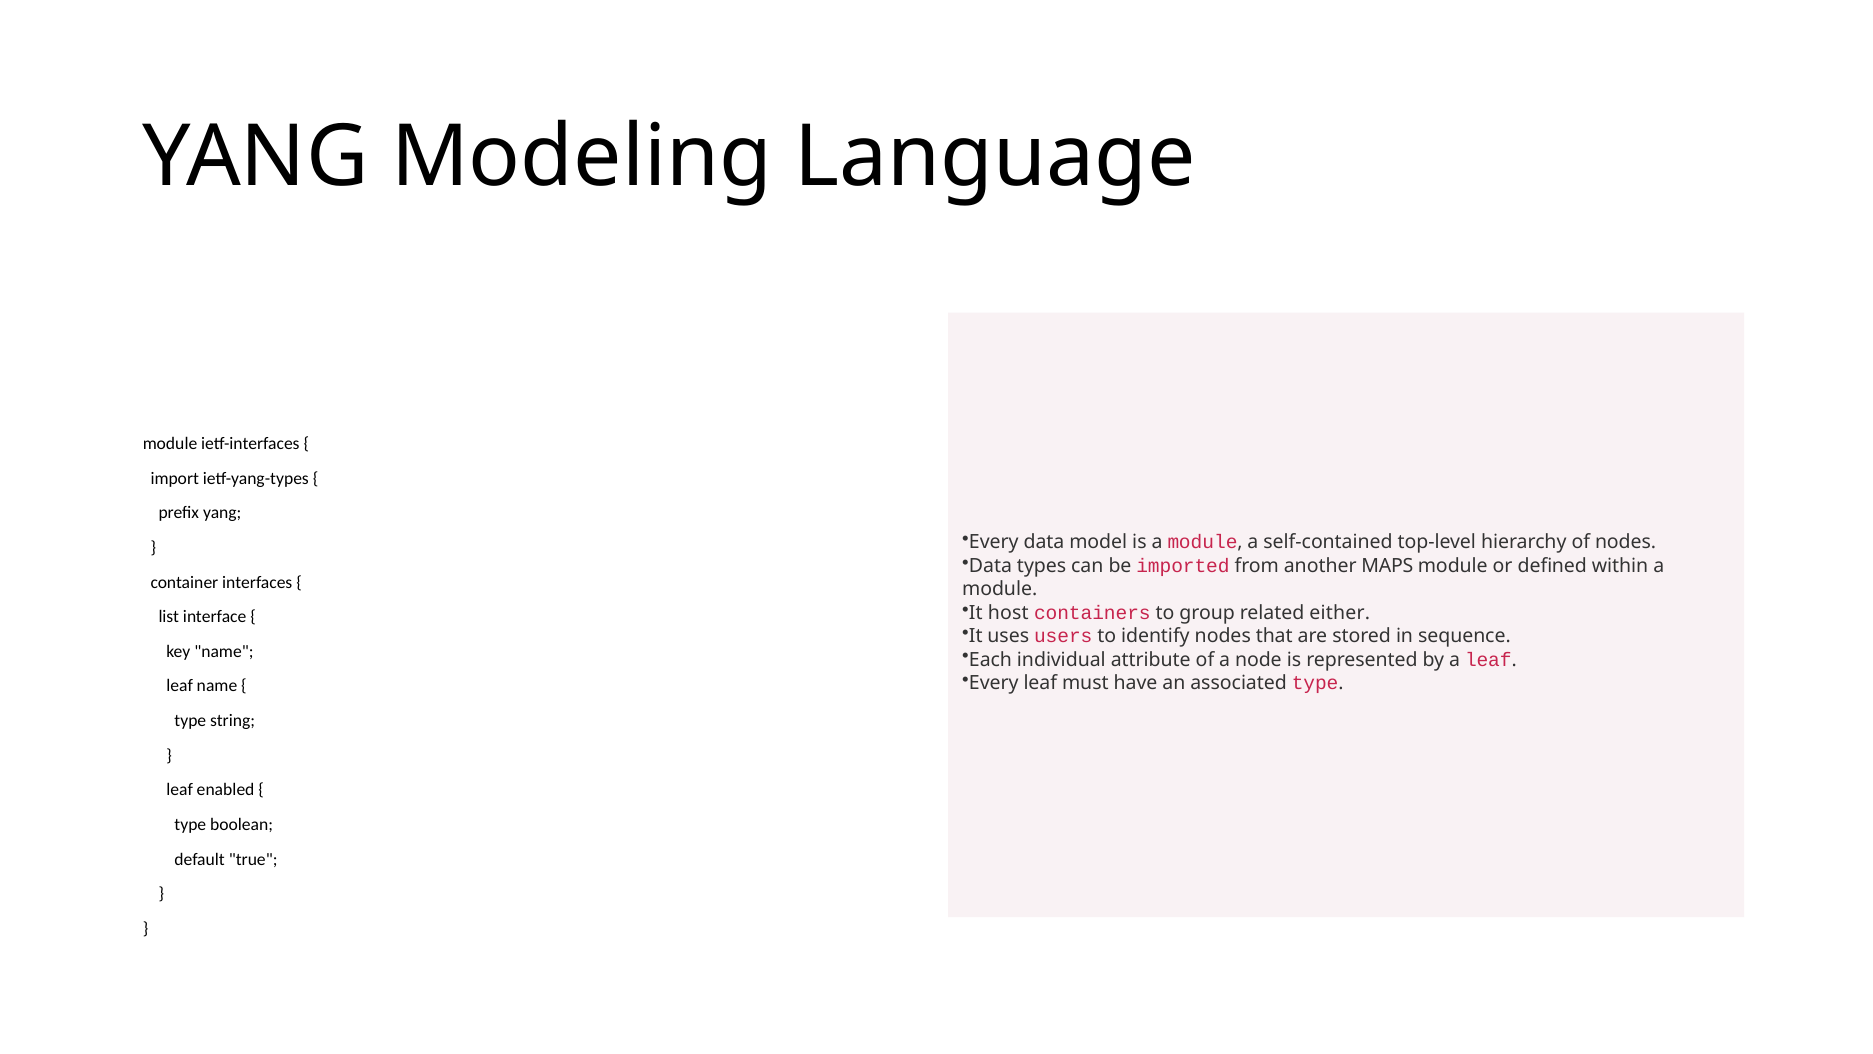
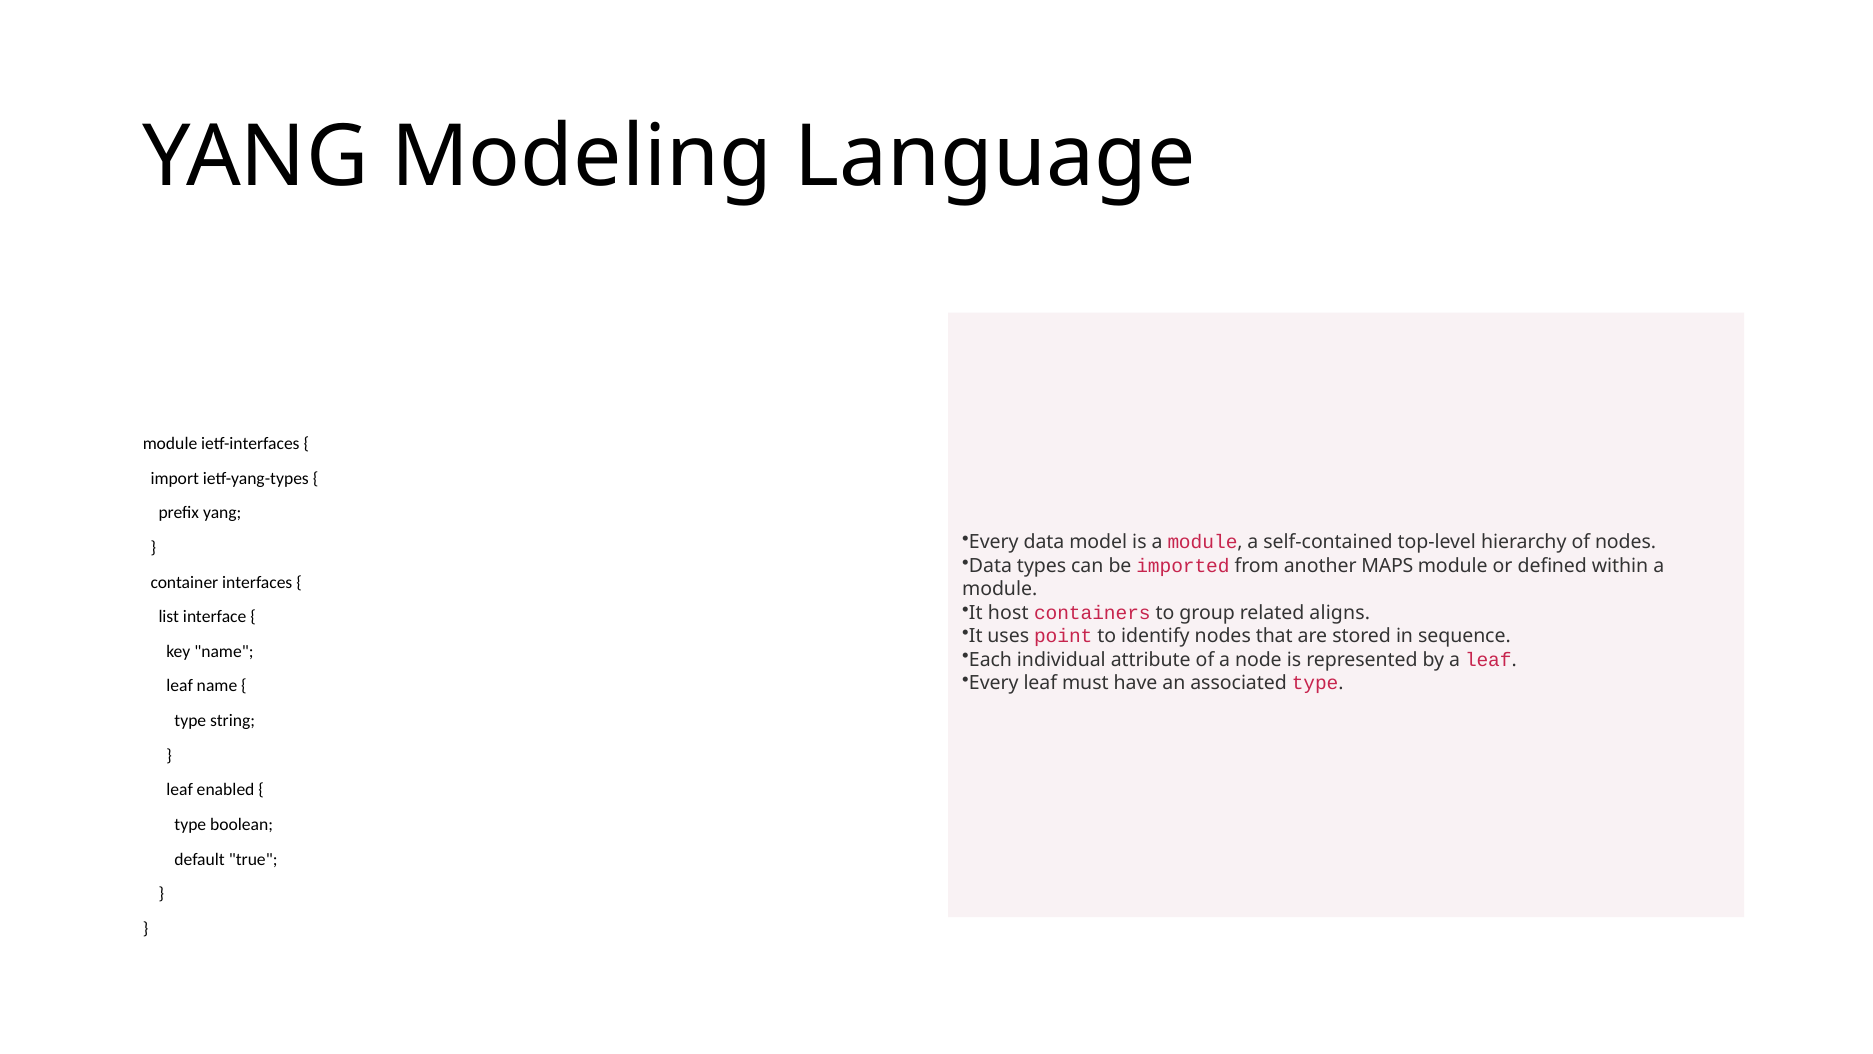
either: either -> aligns (1340, 612)
users: users -> point (1063, 636)
